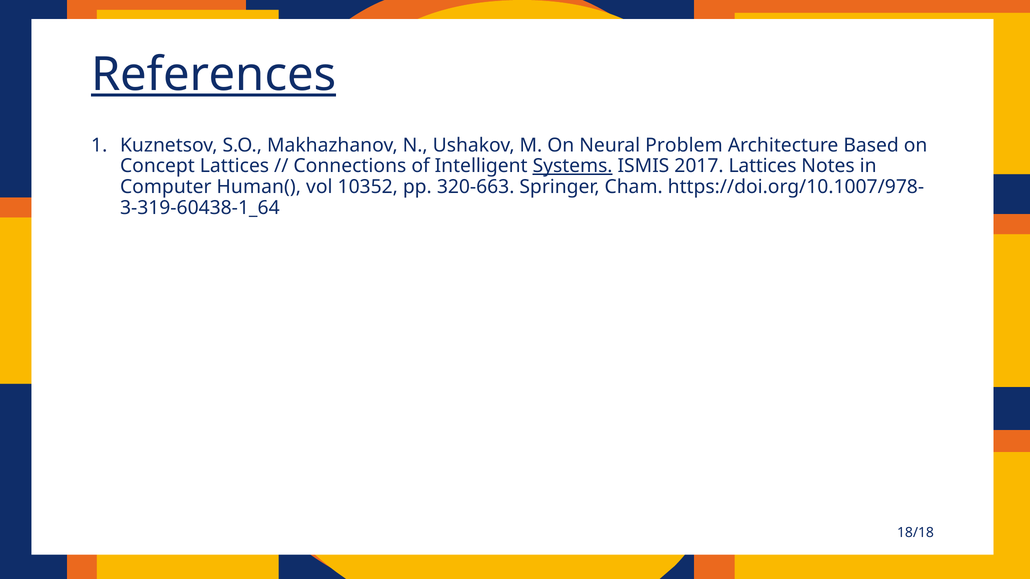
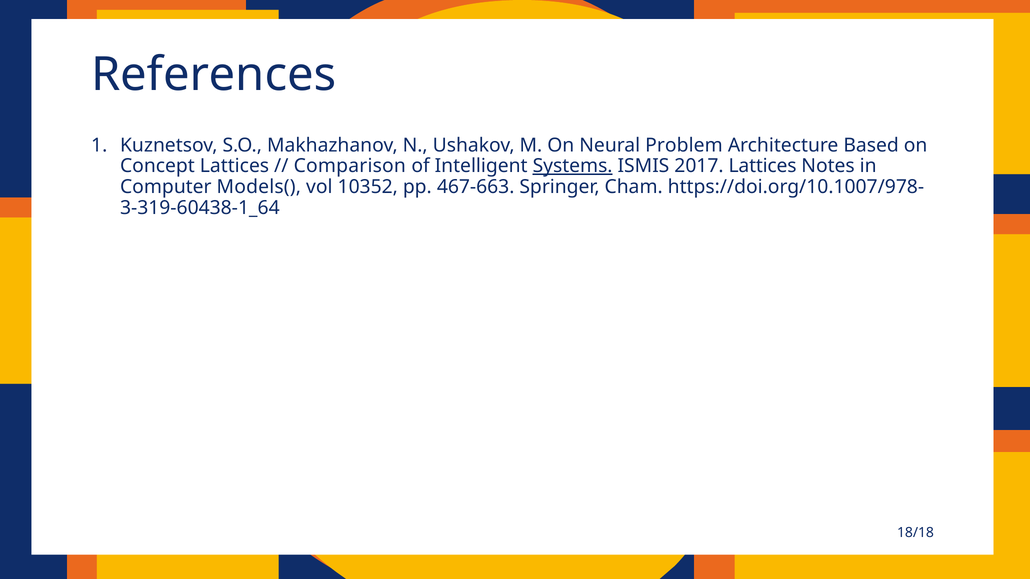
References underline: present -> none (214, 75)
Connections: Connections -> Comparison (350, 166)
Human(: Human( -> Models( (259, 187)
320-663: 320-663 -> 467-663 (476, 187)
